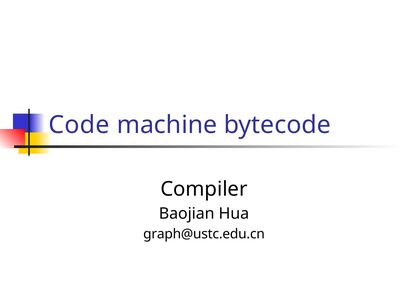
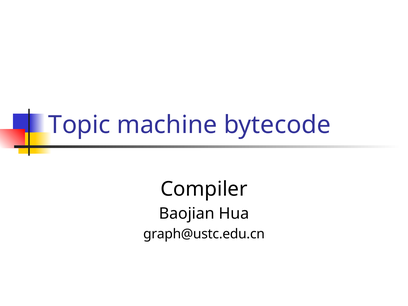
Code: Code -> Topic (79, 125)
